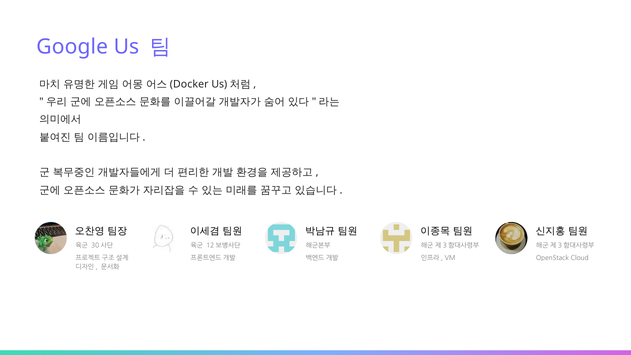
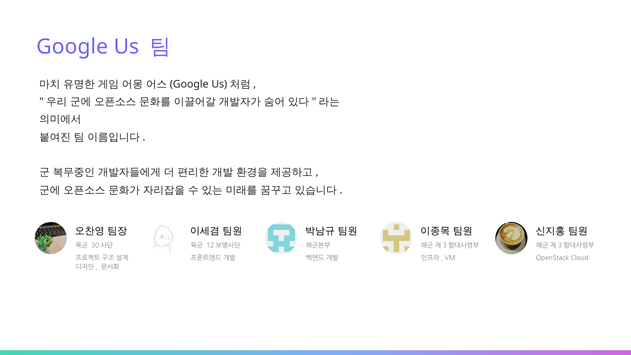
Docker: Docker -> Google (189, 84)
